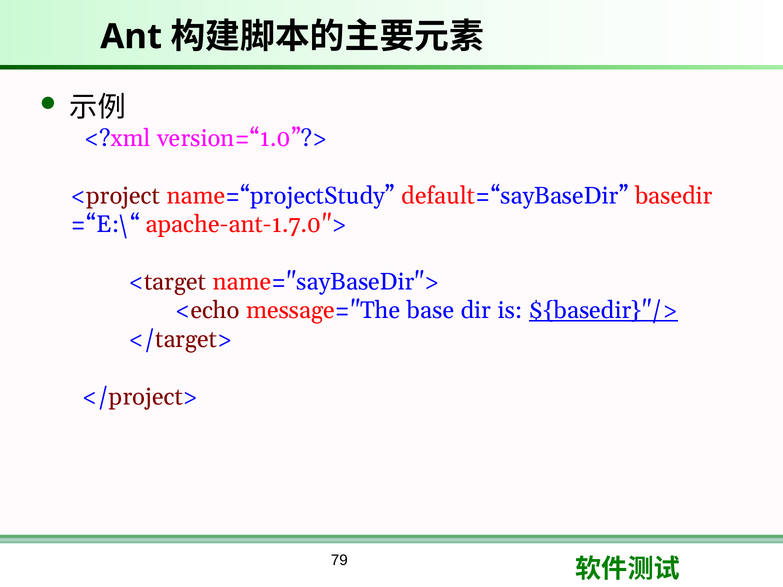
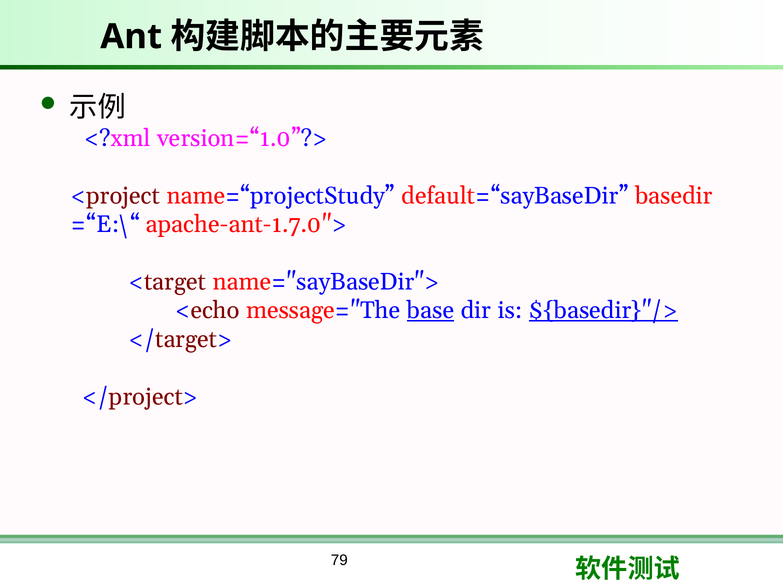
base underline: none -> present (431, 311)
